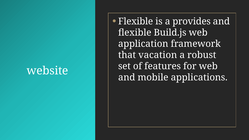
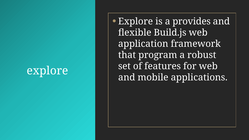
Flexible: Flexible -> Explore (136, 21)
vacation: vacation -> program (158, 55)
website: website -> explore (47, 71)
